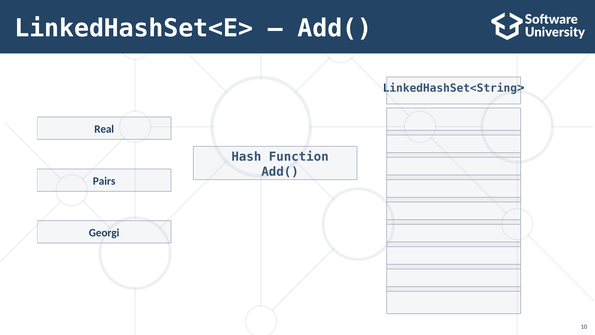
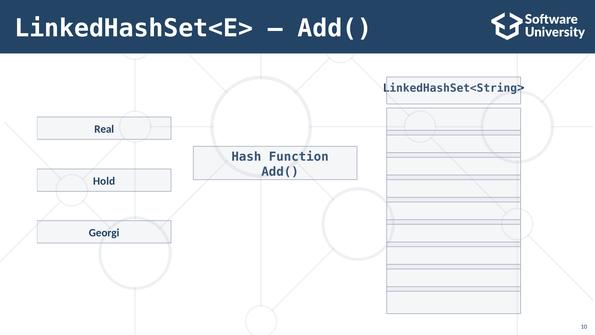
Pairs: Pairs -> Hold (104, 181)
